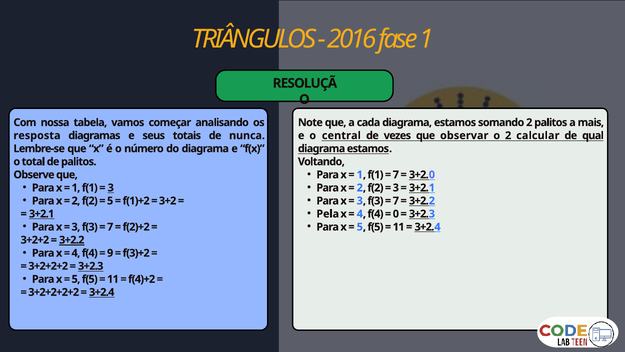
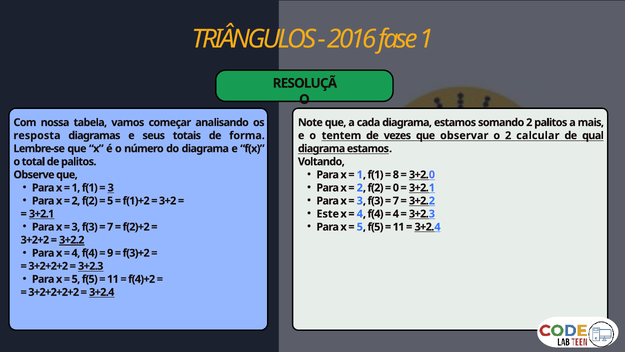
nunca: nunca -> forma (247, 135)
central: central -> tentem (341, 135)
7: 7 -> 8 (396, 175)
3: 3 -> 0 (396, 188)
Pela: Pela -> Este (328, 214)
0: 0 -> 4 (396, 214)
